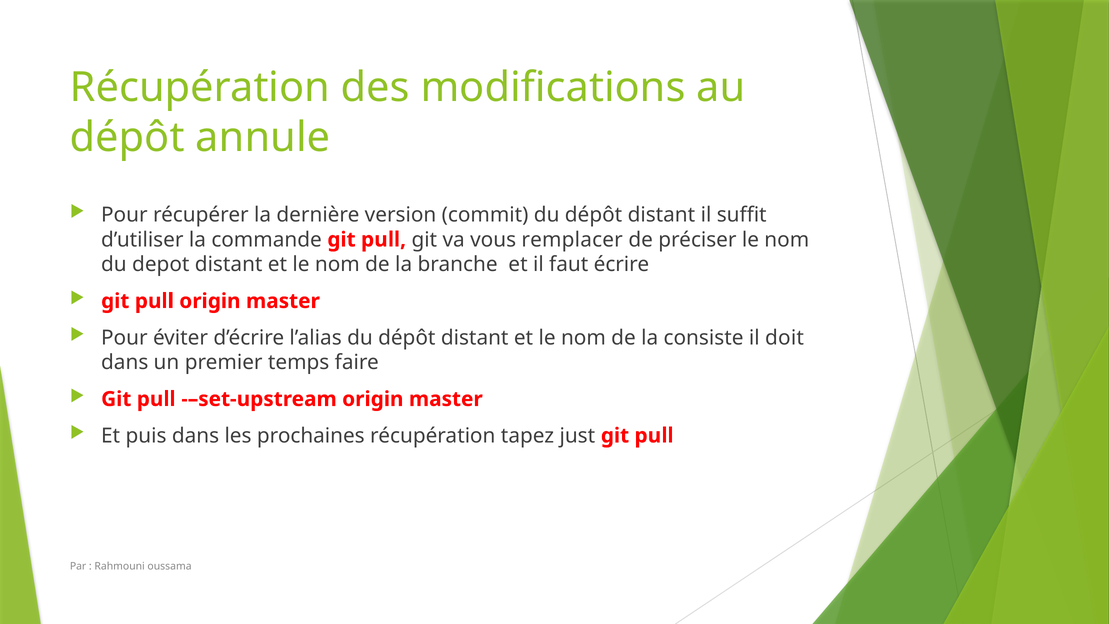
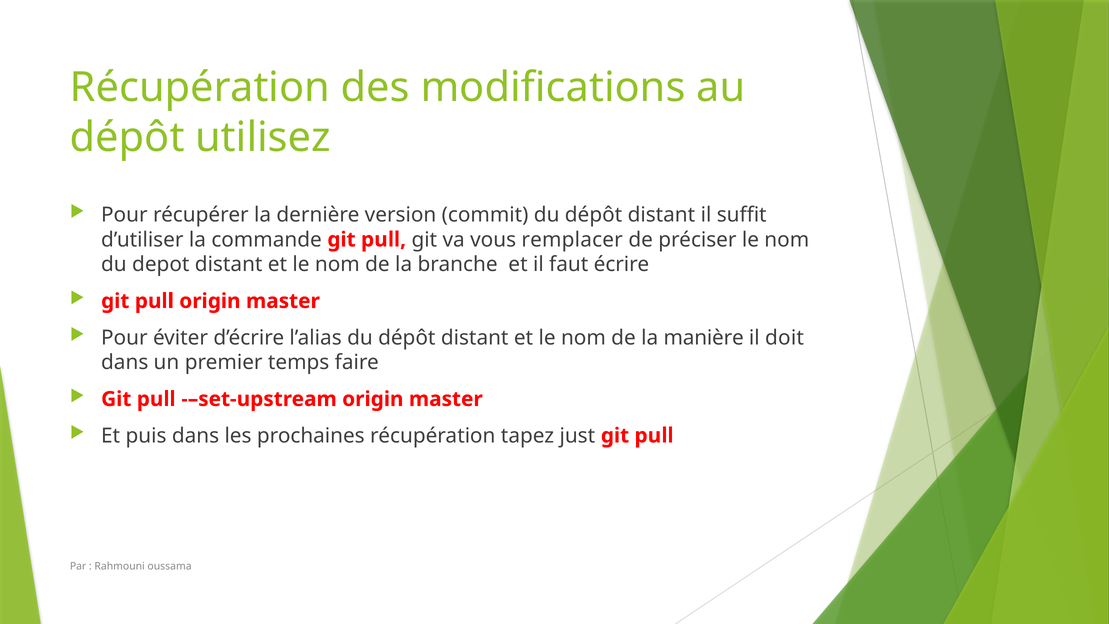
annule: annule -> utilisez (263, 137)
consiste: consiste -> manière (704, 338)
